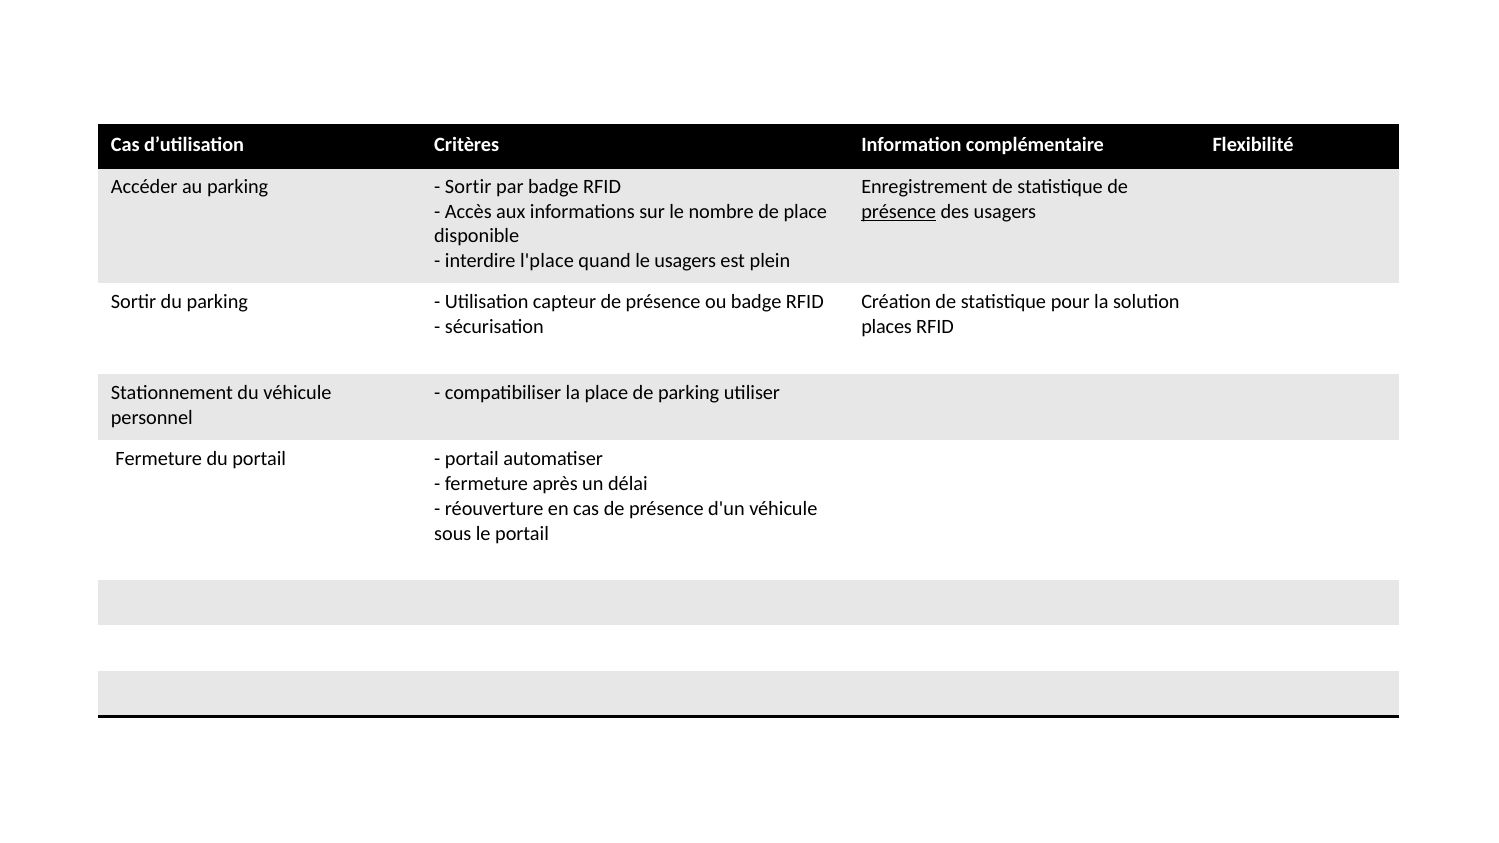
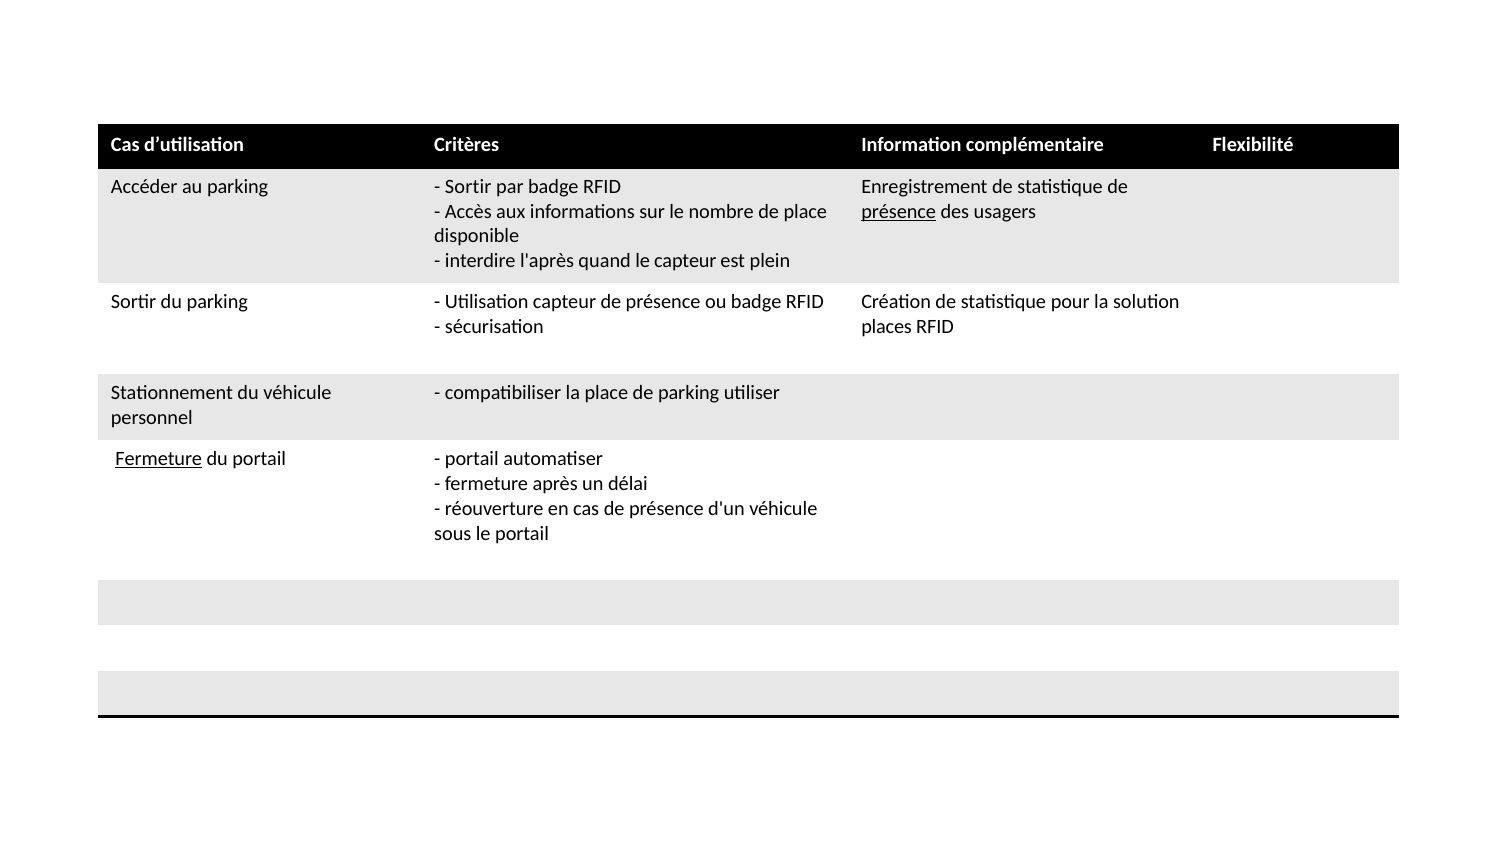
l'place: l'place -> l'après (547, 261)
le usagers: usagers -> capteur (685, 261)
Fermeture underline: none -> present (159, 459)
